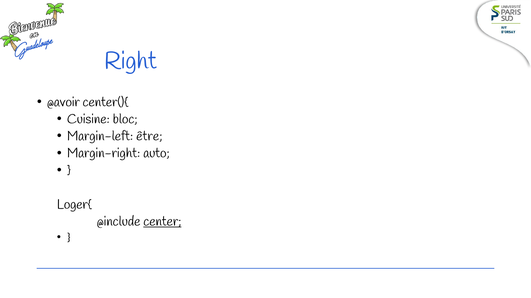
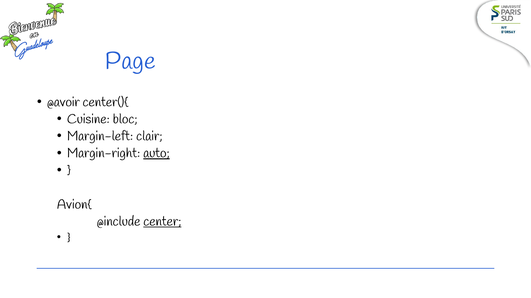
Right: Right -> Page (130, 61)
être: être -> clair (149, 136)
auto underline: none -> present (157, 154)
Loger{: Loger{ -> Avion{ (74, 205)
